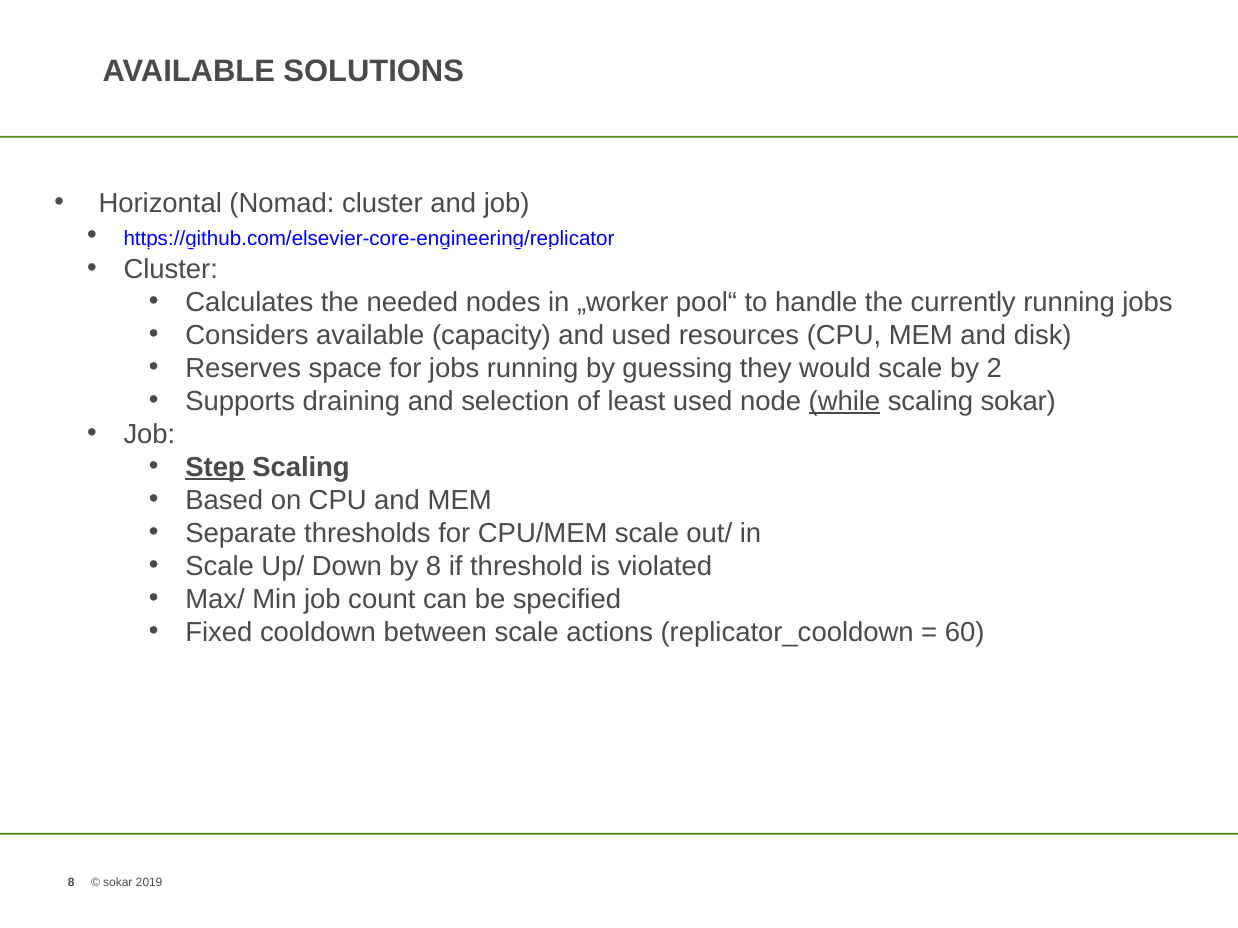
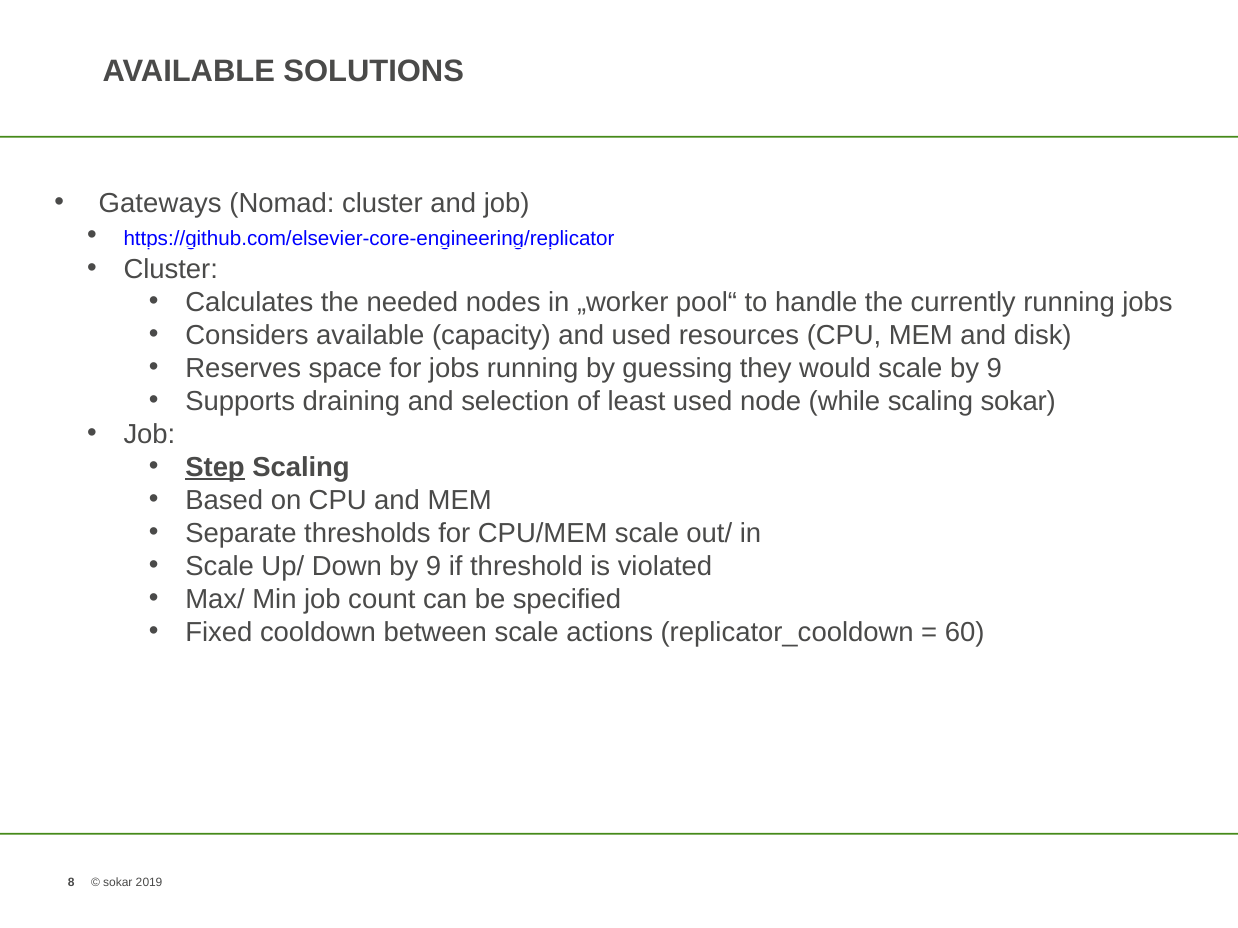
Horizontal: Horizontal -> Gateways (160, 203)
scale by 2: 2 -> 9 (994, 368)
while underline: present -> none (844, 401)
Down by 8: 8 -> 9 (434, 566)
